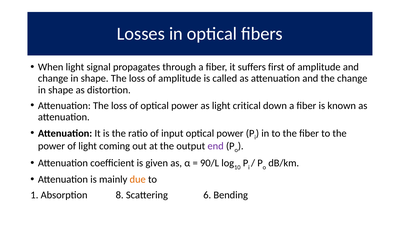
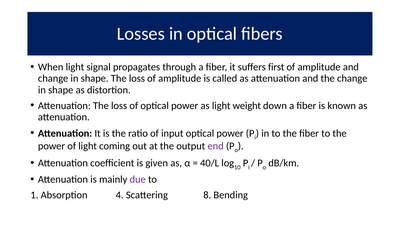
critical: critical -> weight (247, 106)
90/L: 90/L -> 40/L (210, 163)
due colour: orange -> purple (138, 179)
8: 8 -> 4 (120, 195)
6: 6 -> 8 (207, 195)
